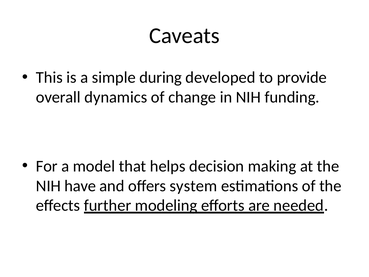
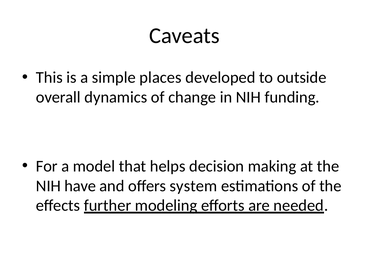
during: during -> places (161, 77)
provide: provide -> outside (302, 77)
